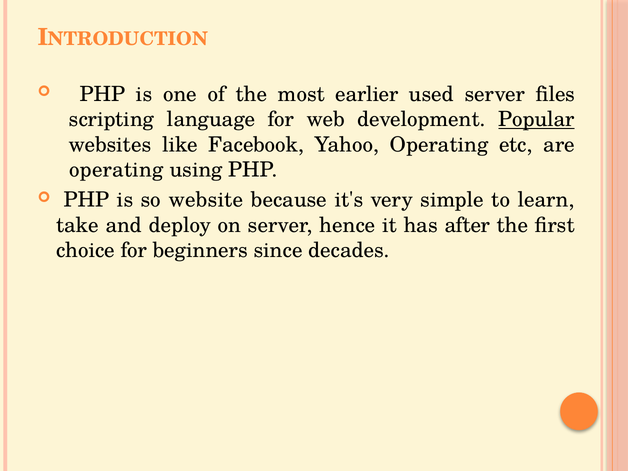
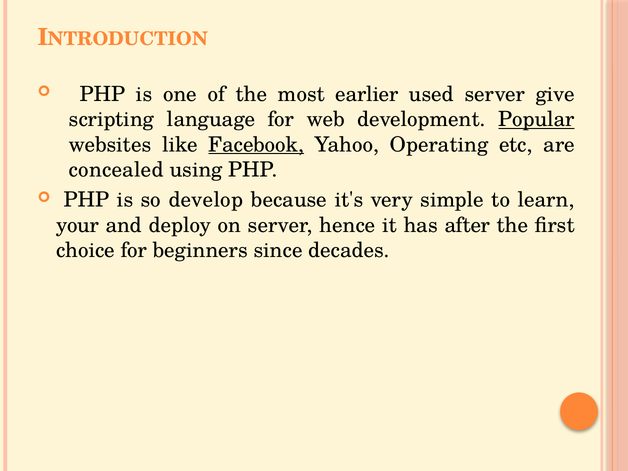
files: files -> give (555, 94)
Facebook underline: none -> present (256, 145)
operating: operating -> concealed (116, 170)
website: website -> develop (206, 200)
take: take -> your (78, 225)
